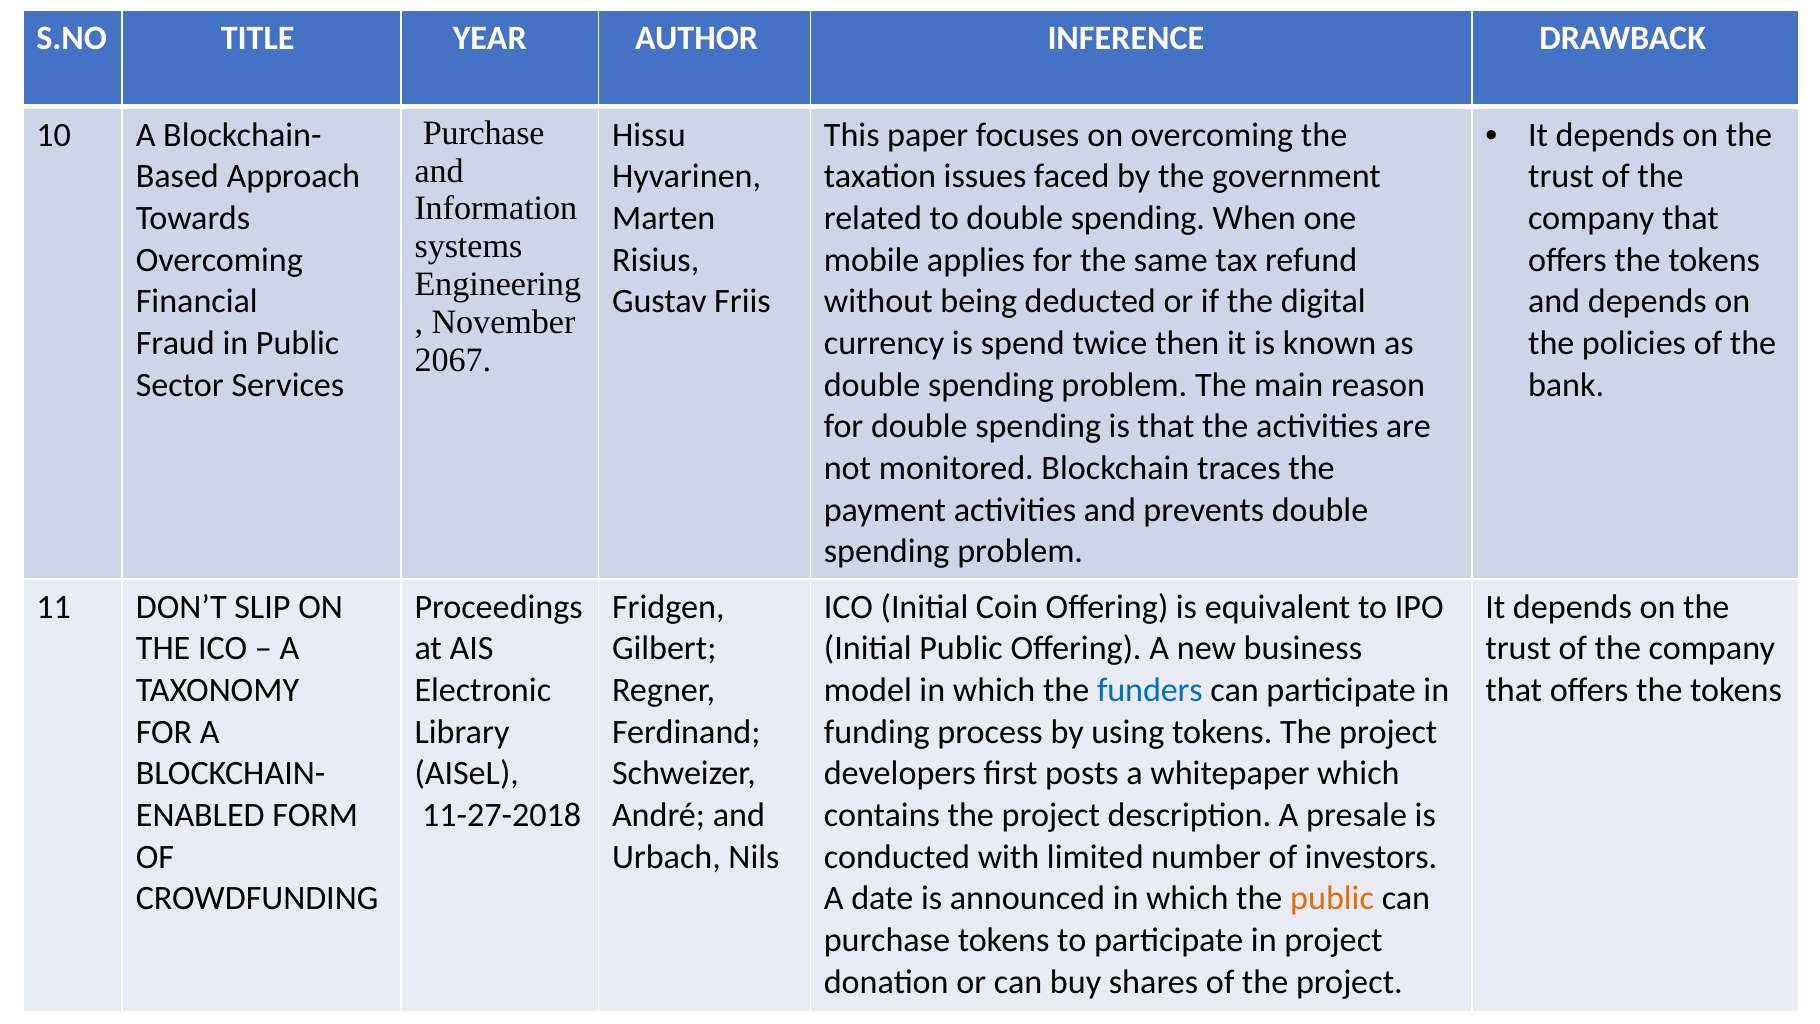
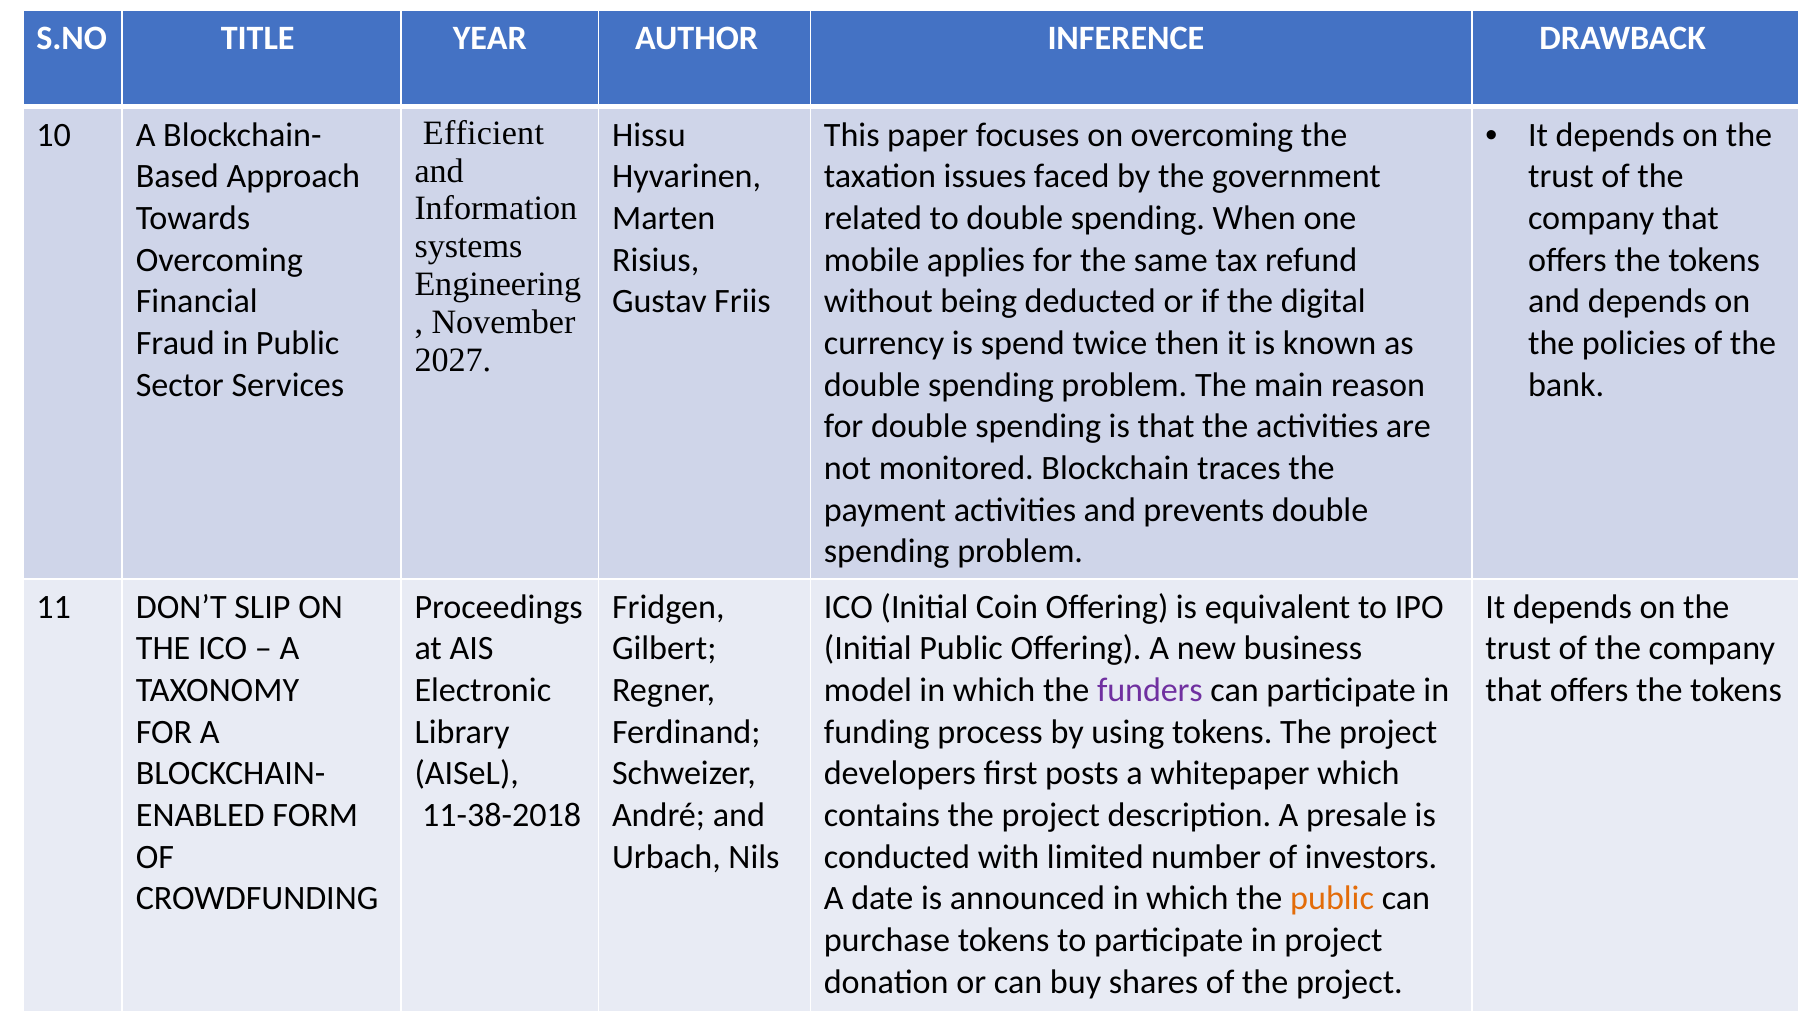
Purchase: Purchase -> Efficient (483, 133)
2067: 2067 -> 2027 (453, 360)
funders colour: blue -> purple (1150, 690)
11-27-2018: 11-27-2018 -> 11-38-2018 (502, 815)
